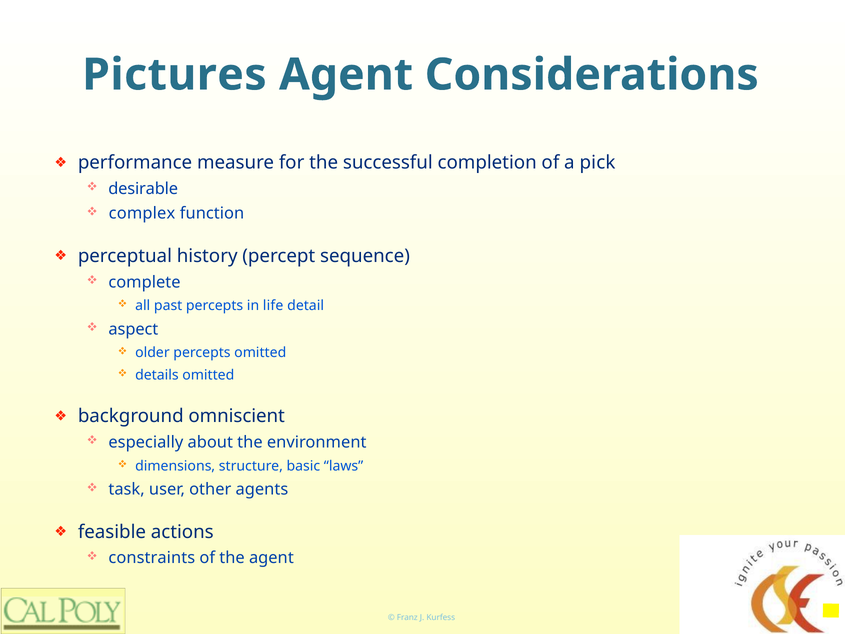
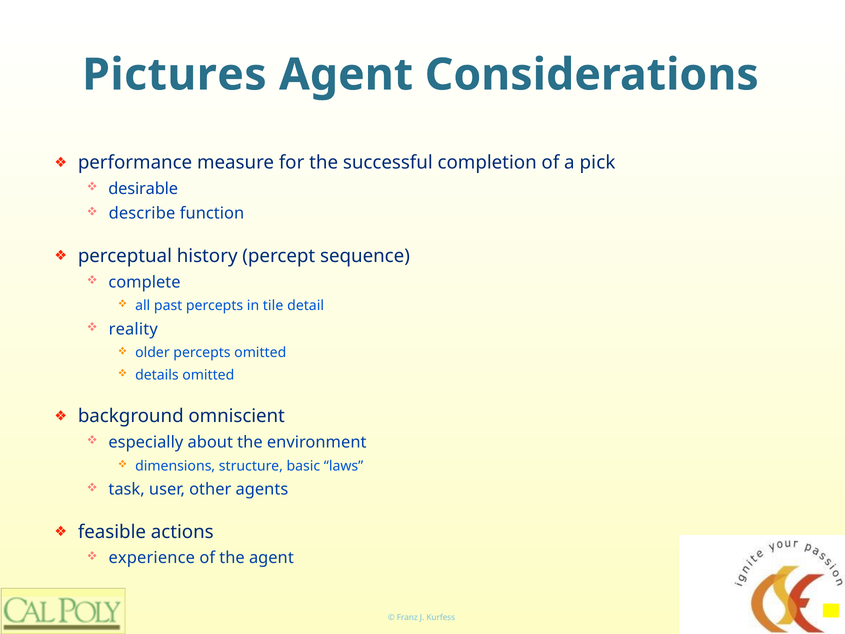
complex: complex -> describe (142, 213)
life: life -> tile (273, 306)
aspect: aspect -> reality (133, 329)
constraints: constraints -> experience (152, 558)
